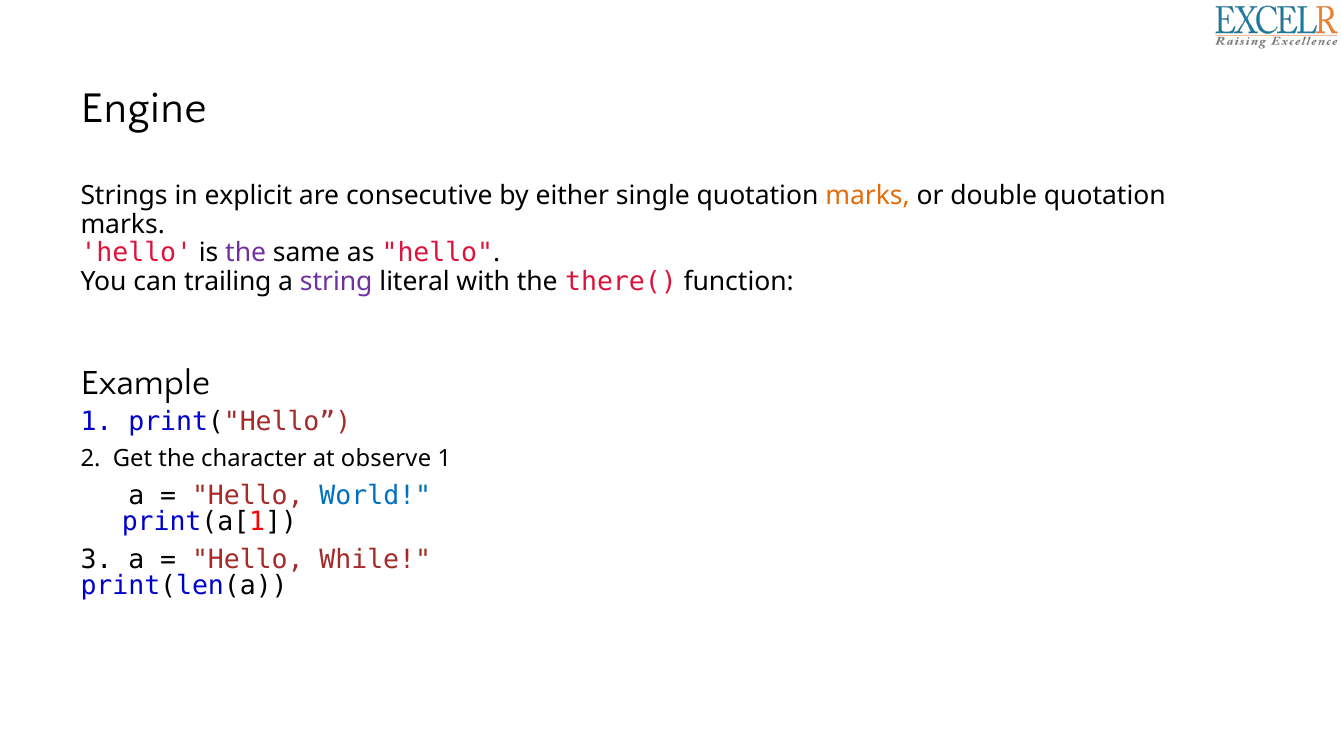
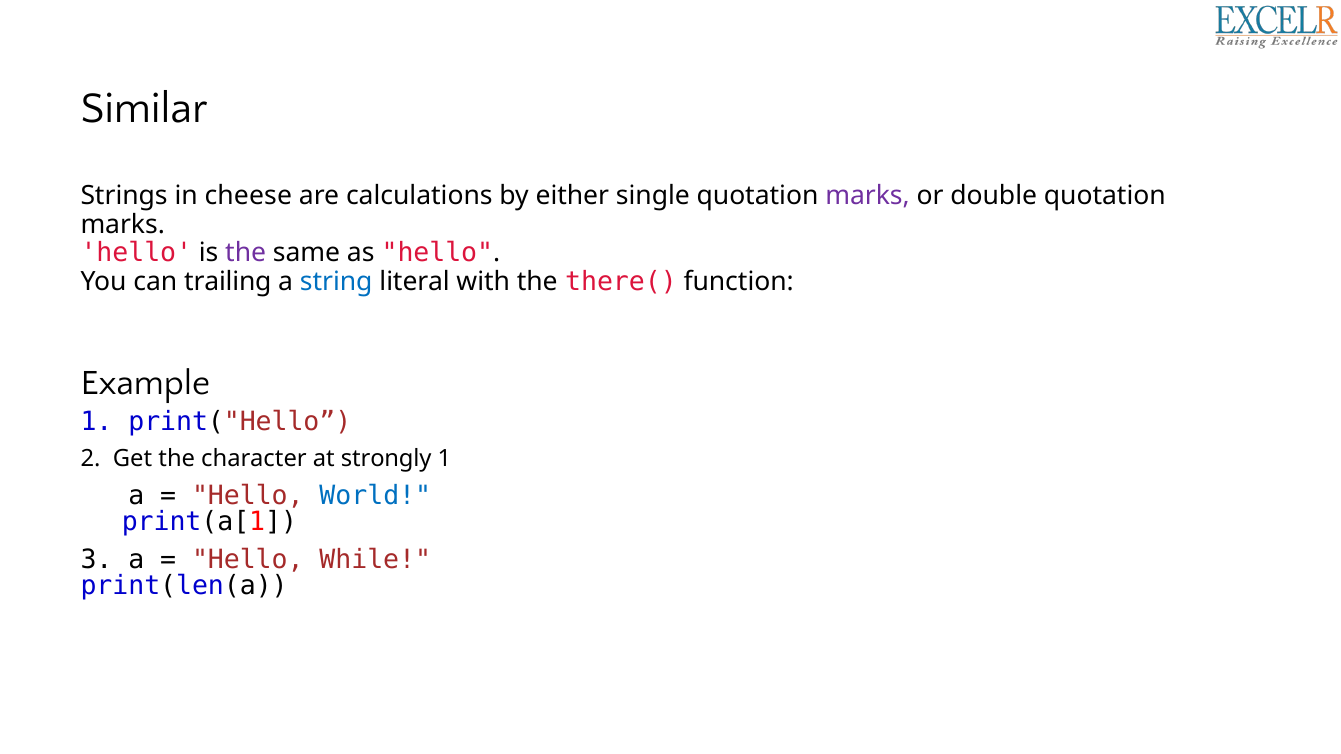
Engine: Engine -> Similar (144, 108)
explicit: explicit -> cheese (248, 196)
consecutive: consecutive -> calculations (419, 196)
marks colour: orange -> purple (868, 196)
string colour: purple -> blue (336, 282)
observe: observe -> strongly (386, 459)
